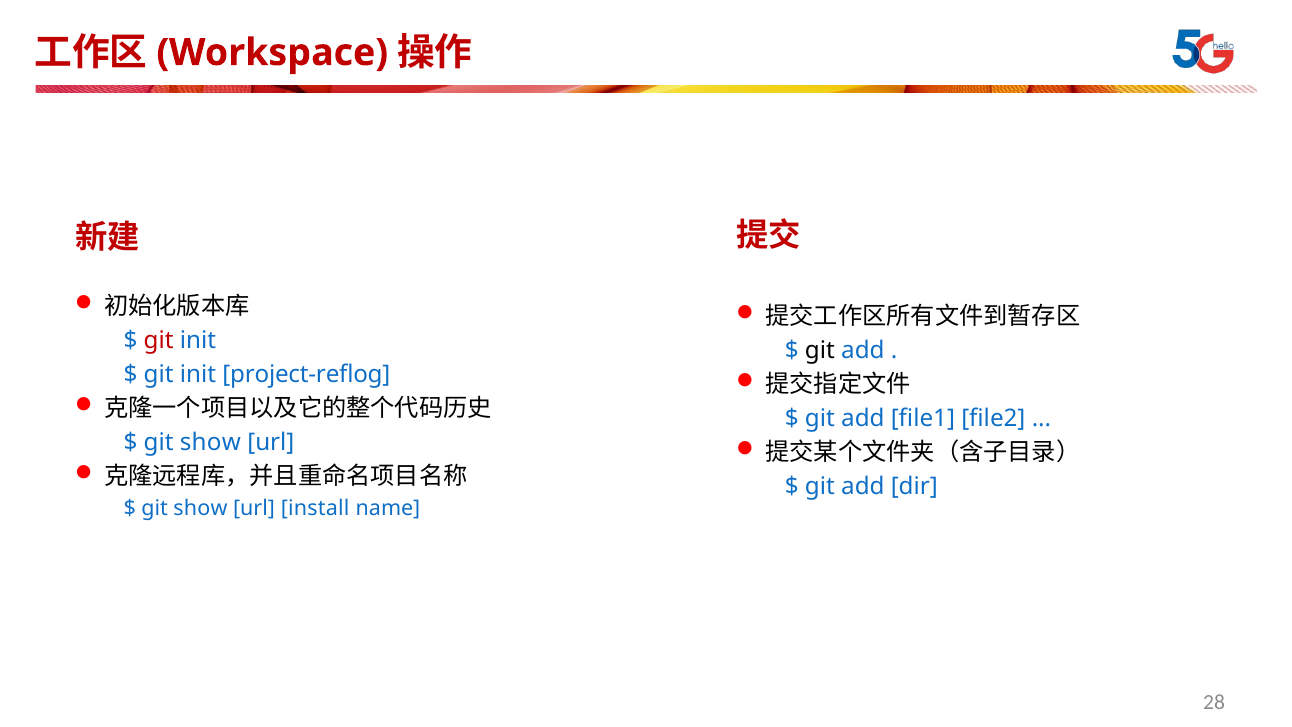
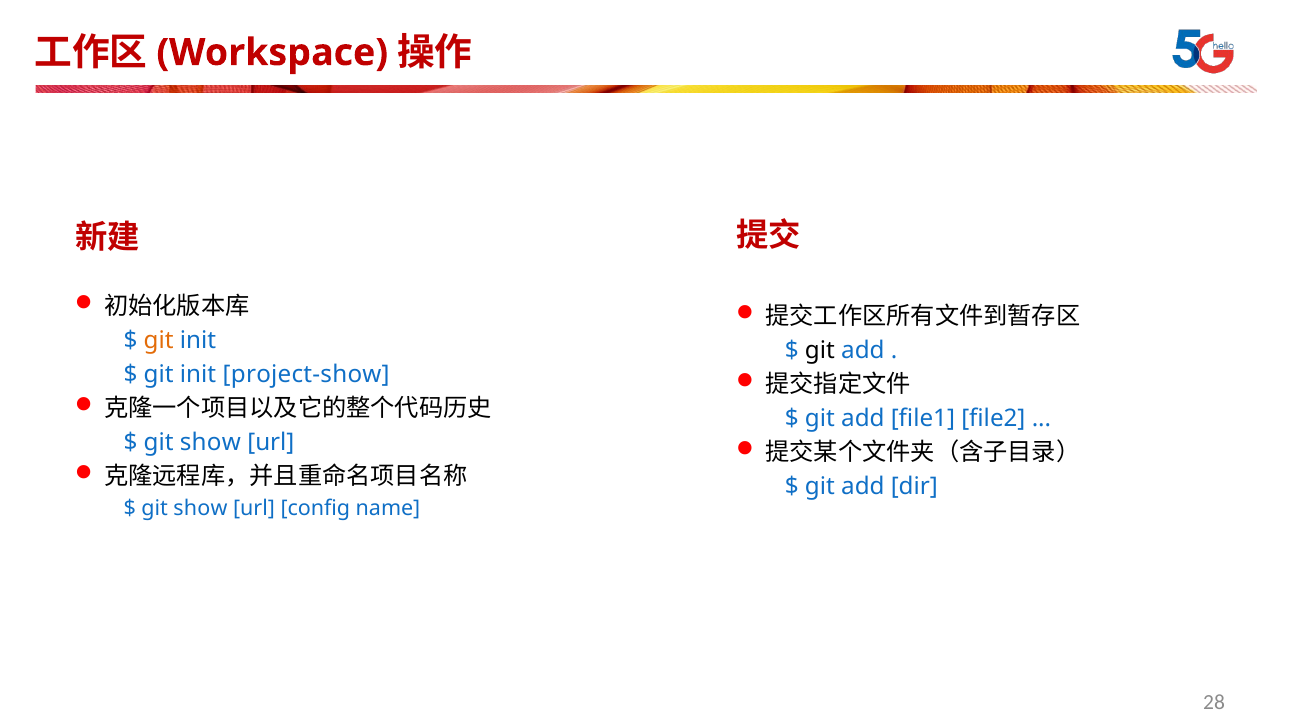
git colour: red -> orange (159, 341)
project-reflog: project-reflog -> project-show (306, 374)
install: install -> config (315, 508)
